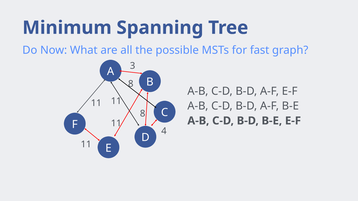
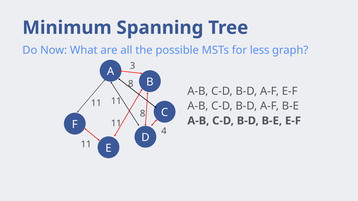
fast: fast -> less (260, 50)
